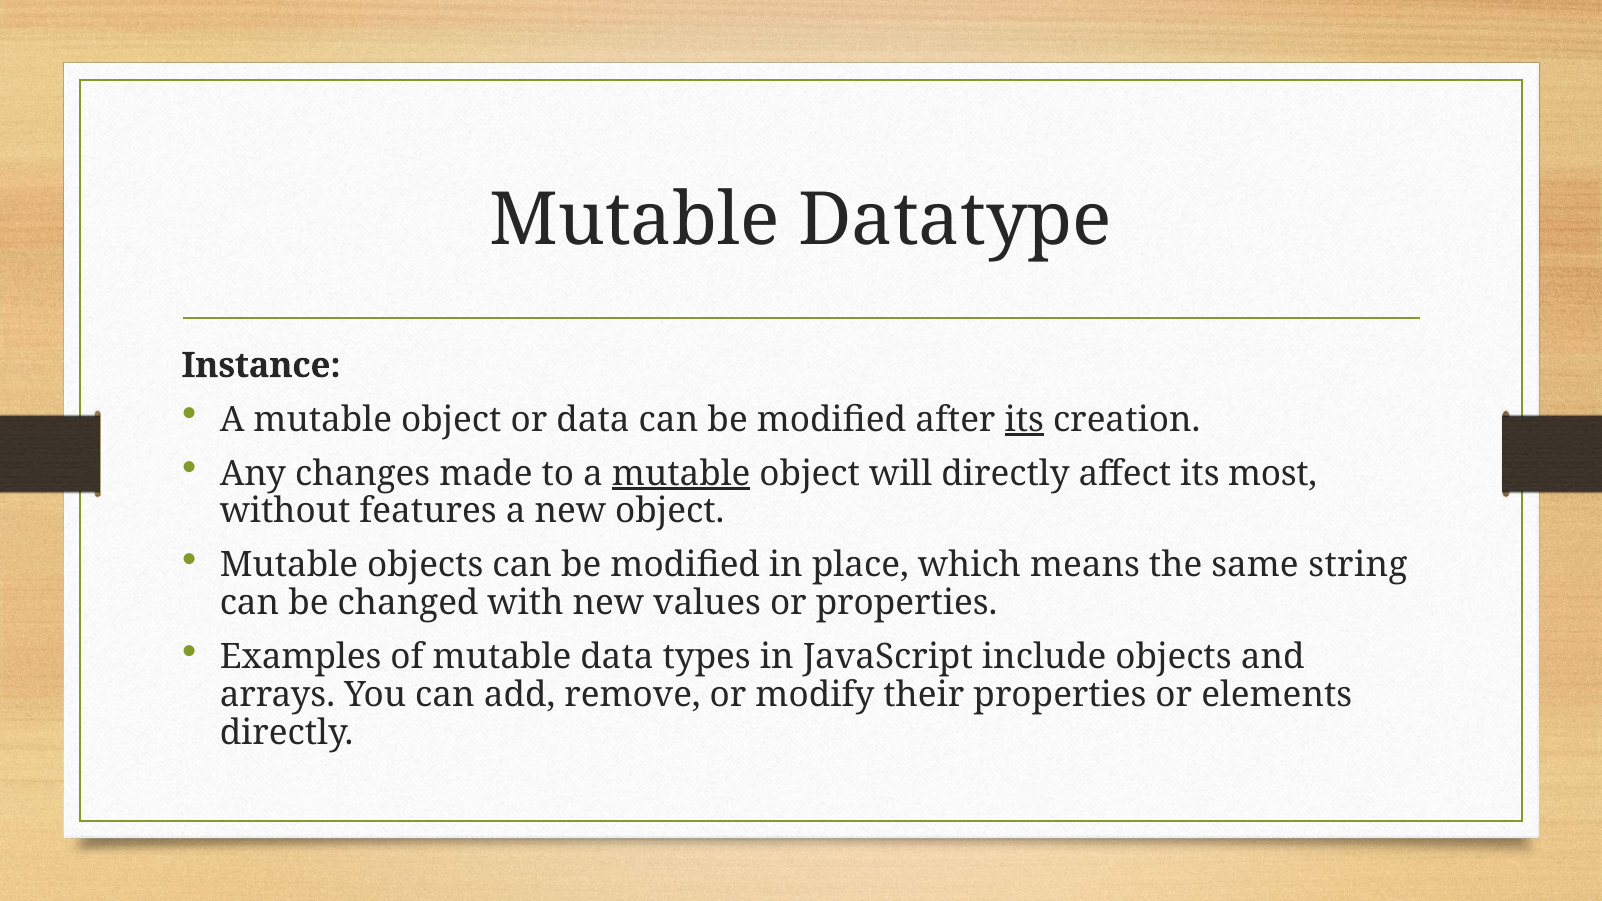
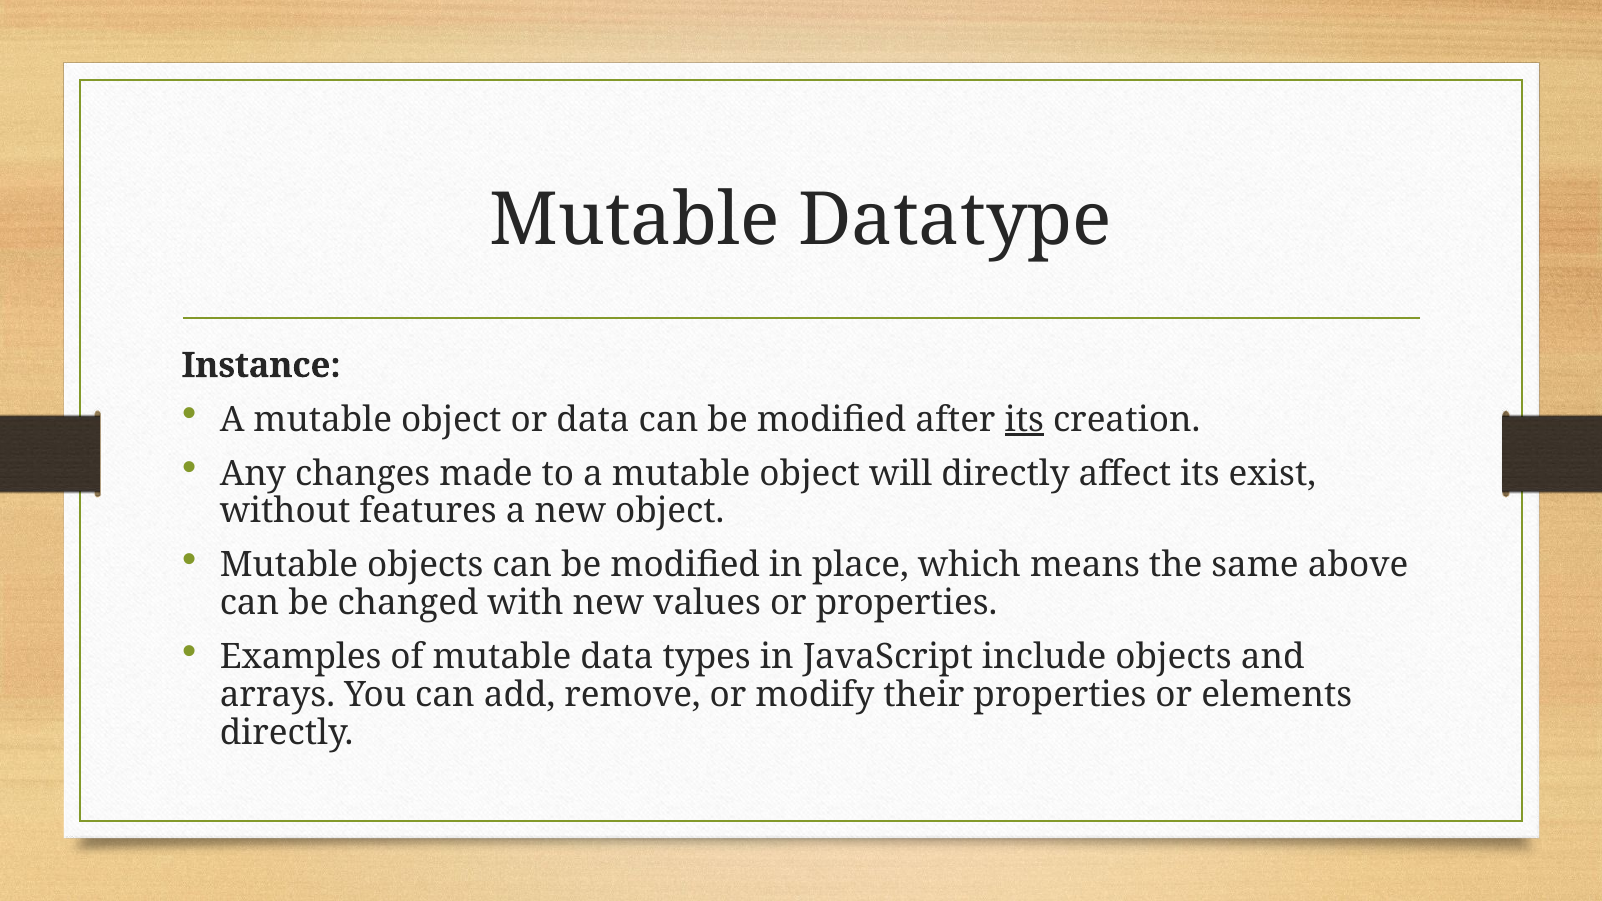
mutable underline: present -> none (681, 474)
most: most -> exist (1272, 474)
string: string -> above (1358, 565)
